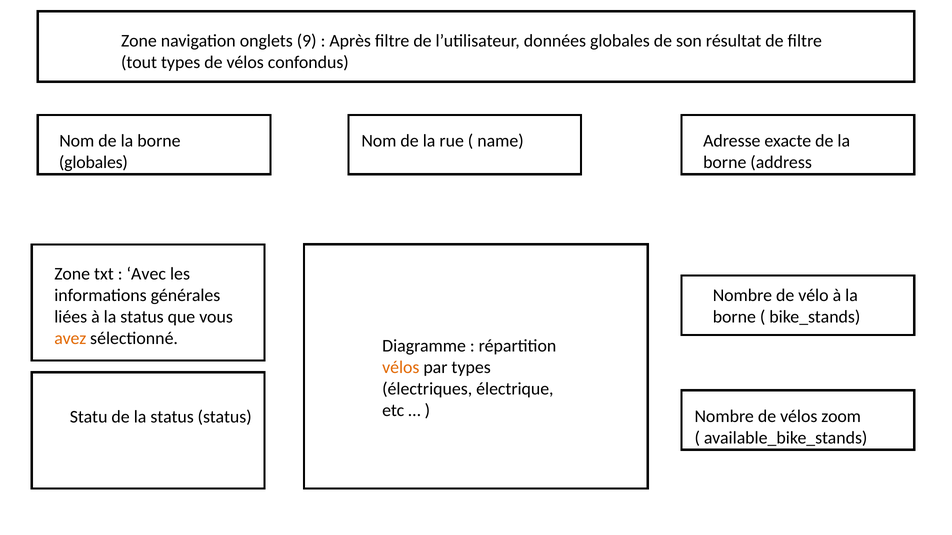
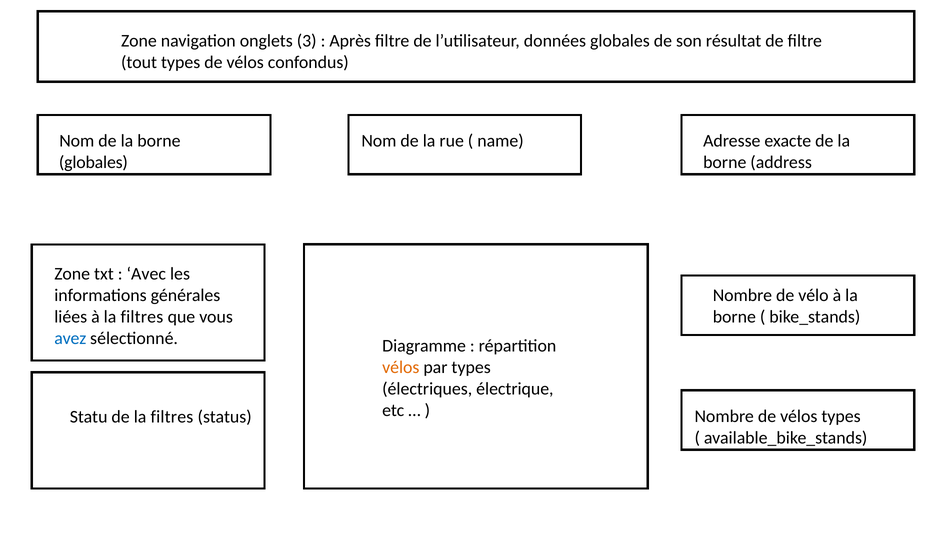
9: 9 -> 3 (307, 41)
à la status: status -> filtres (142, 317)
avez colour: orange -> blue (70, 338)
vélos zoom: zoom -> types (841, 417)
de la status: status -> filtres (172, 417)
